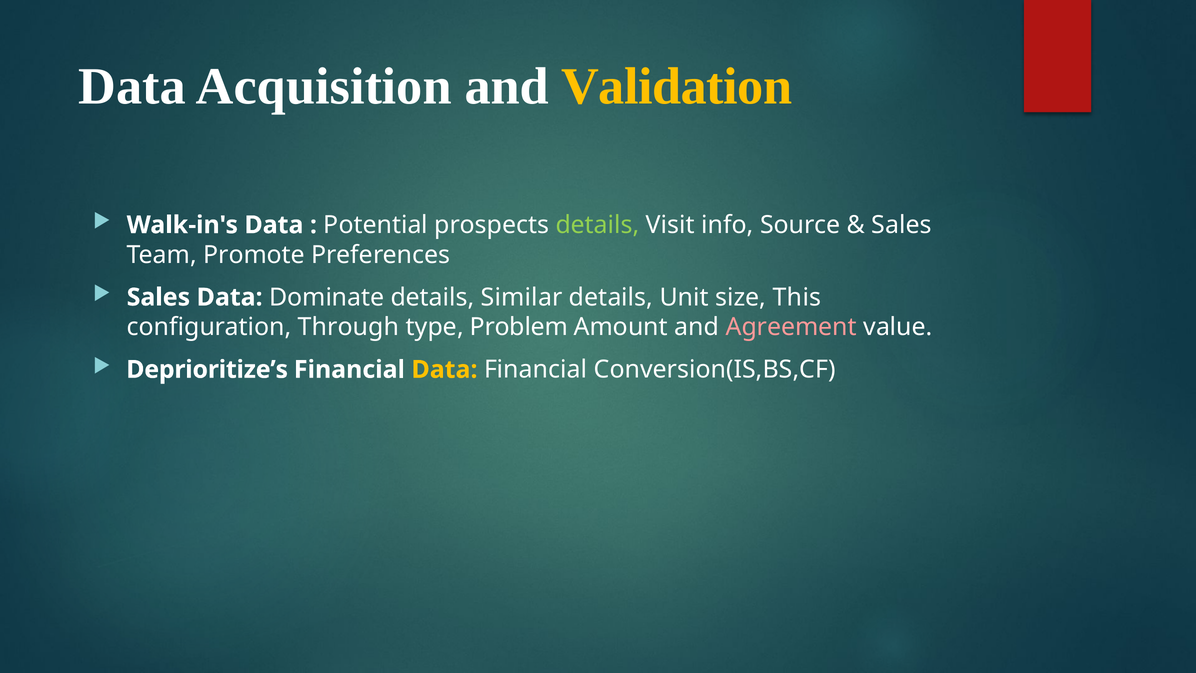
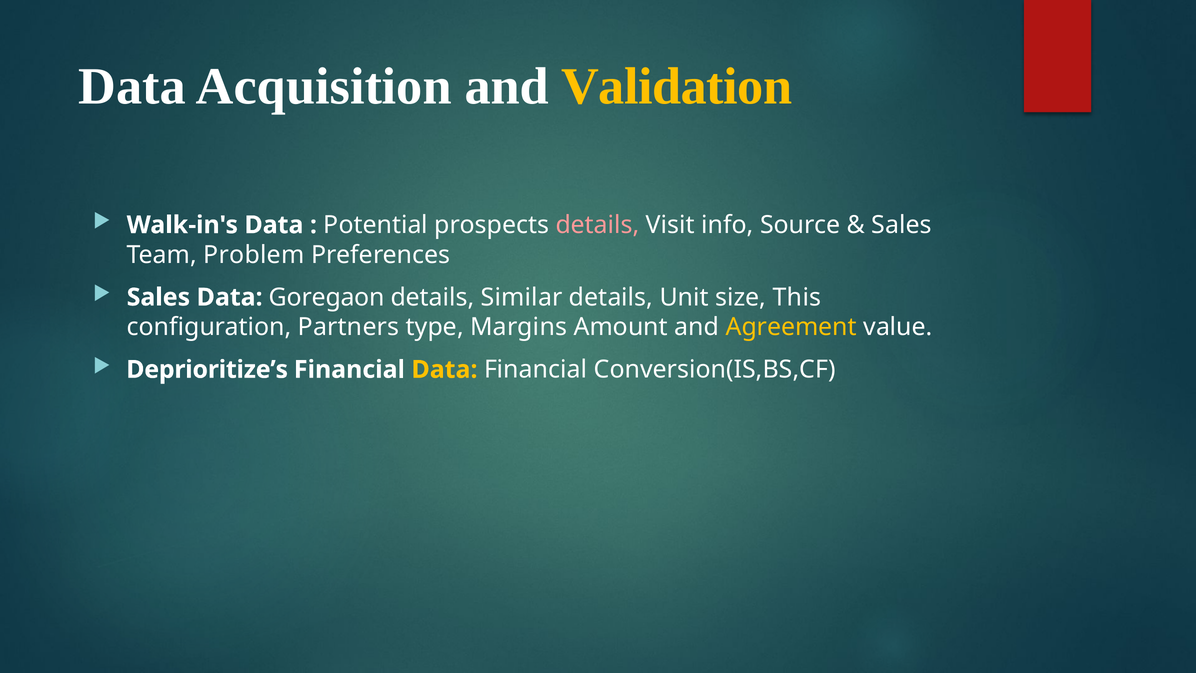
details colour: light green -> pink (598, 225)
Promote: Promote -> Problem (254, 255)
Dominate: Dominate -> Goregaon (327, 297)
Through: Through -> Partners (348, 327)
Problem: Problem -> Margins (519, 327)
Agreement colour: pink -> yellow (791, 327)
